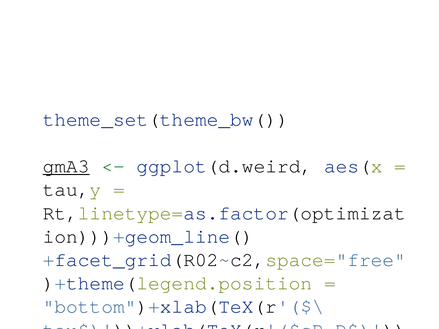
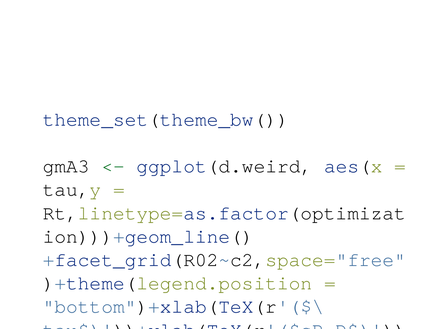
gmA3 underline: present -> none (66, 166)
